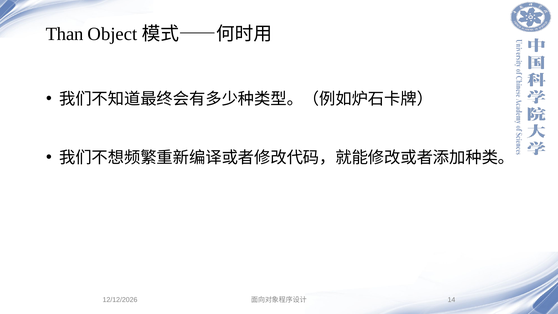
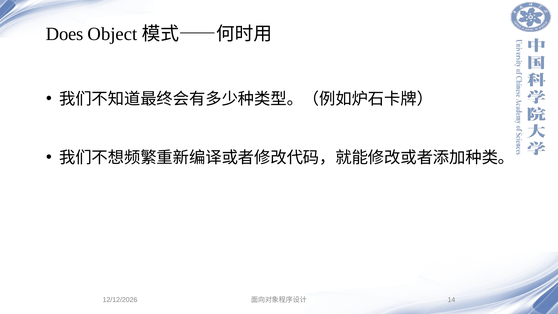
Than: Than -> Does (65, 34)
